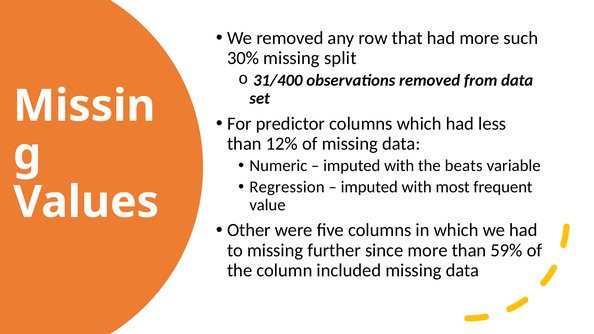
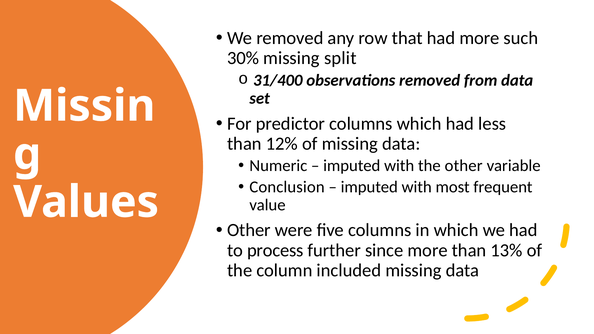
the beats: beats -> other (464, 166)
Regression: Regression -> Conclusion (287, 187)
to missing: missing -> process (275, 250)
59%: 59% -> 13% (507, 250)
